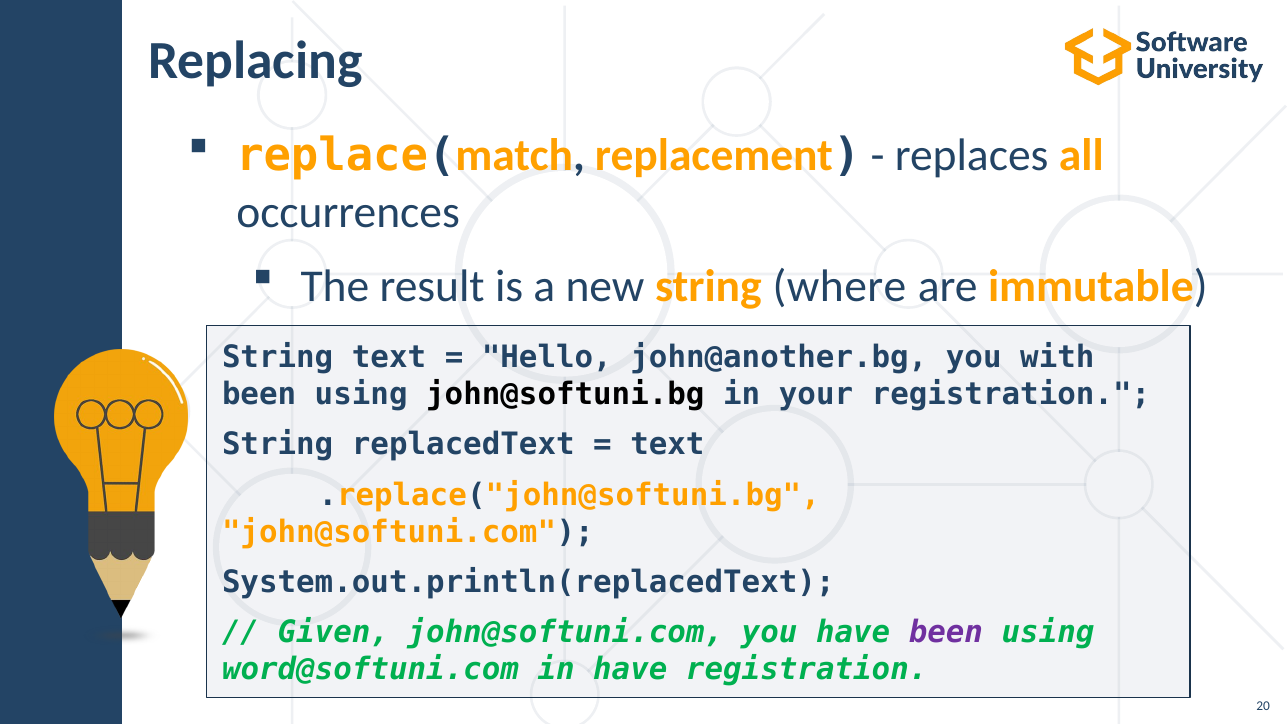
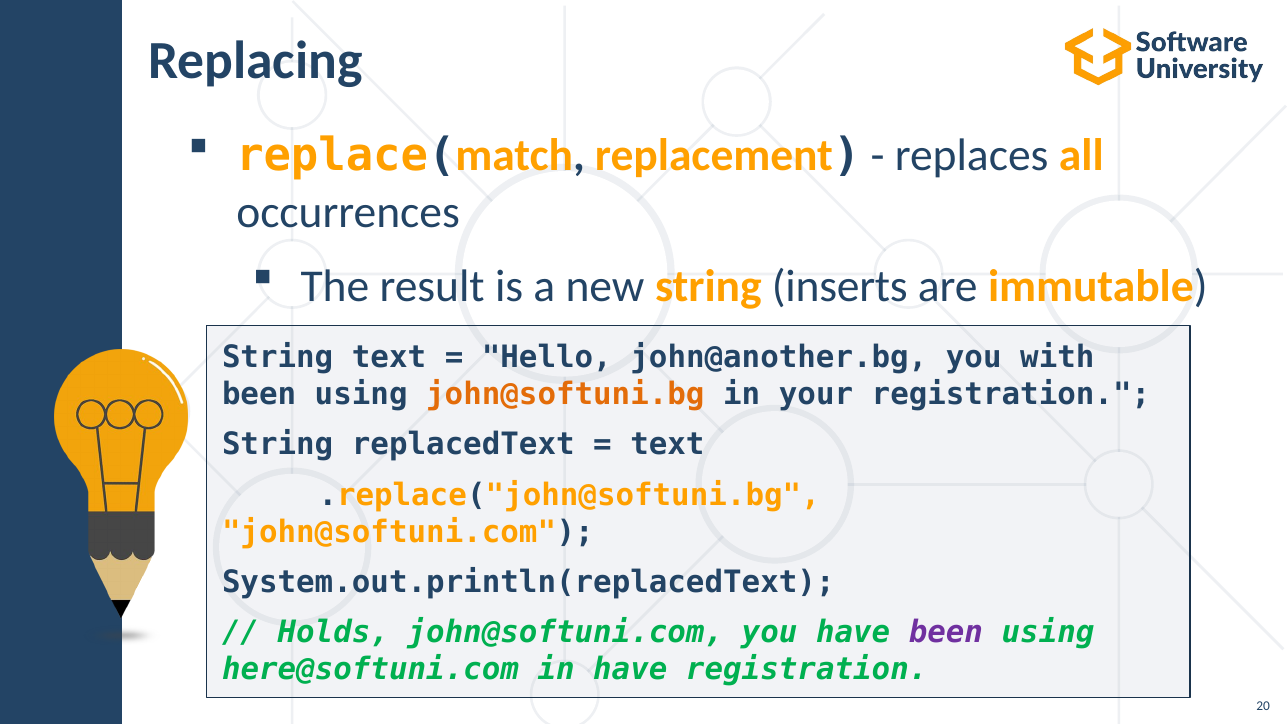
where: where -> inserts (840, 286)
john@softuni.bg colour: black -> orange (565, 394)
Given: Given -> Holds (333, 633)
word@softuni.com: word@softuni.com -> here@softuni.com (370, 670)
